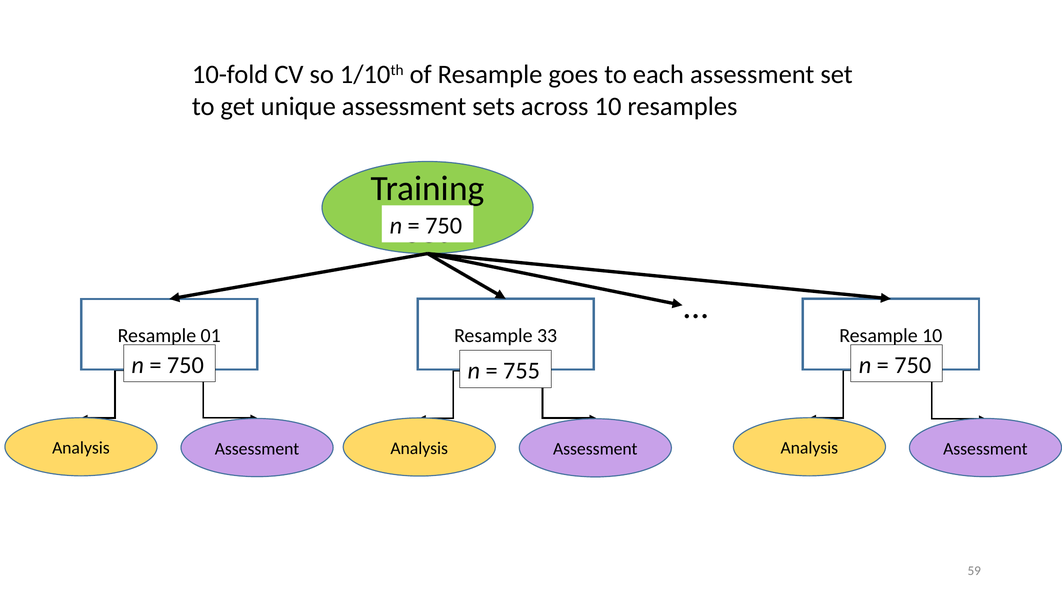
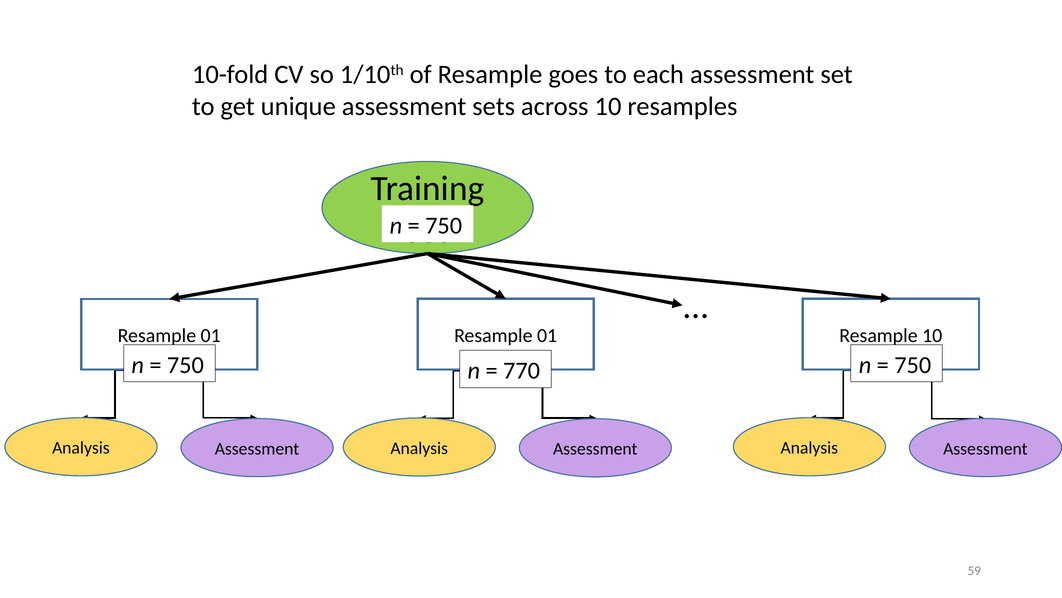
01 Resample 33: 33 -> 01 (547, 335)
755: 755 -> 770 (522, 370)
